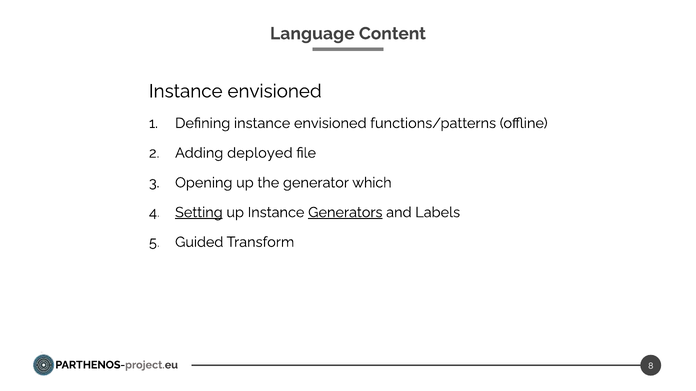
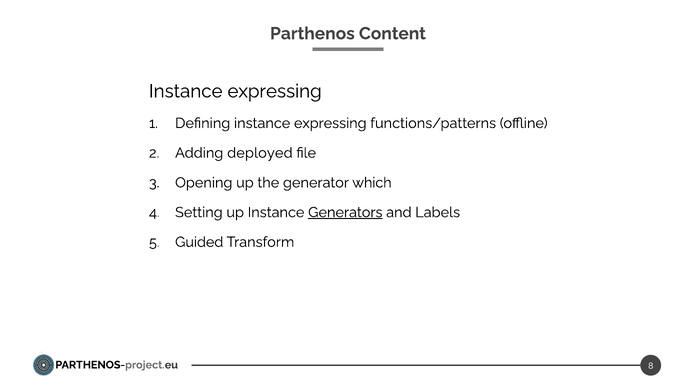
Language: Language -> Parthenos (312, 34)
envisioned: envisioned -> expressing (275, 91)
Defining instance envisioned: envisioned -> expressing (330, 123)
Setting underline: present -> none (199, 213)
